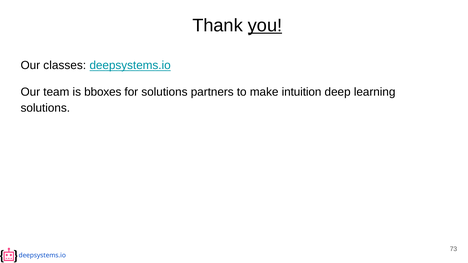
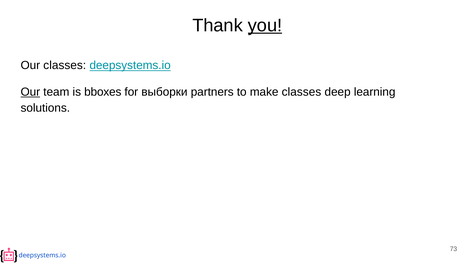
Our underline: none -> present (30, 92)
for solutions: solutions -> выборки (164, 92)
make intuition: intuition -> classes (301, 92)
